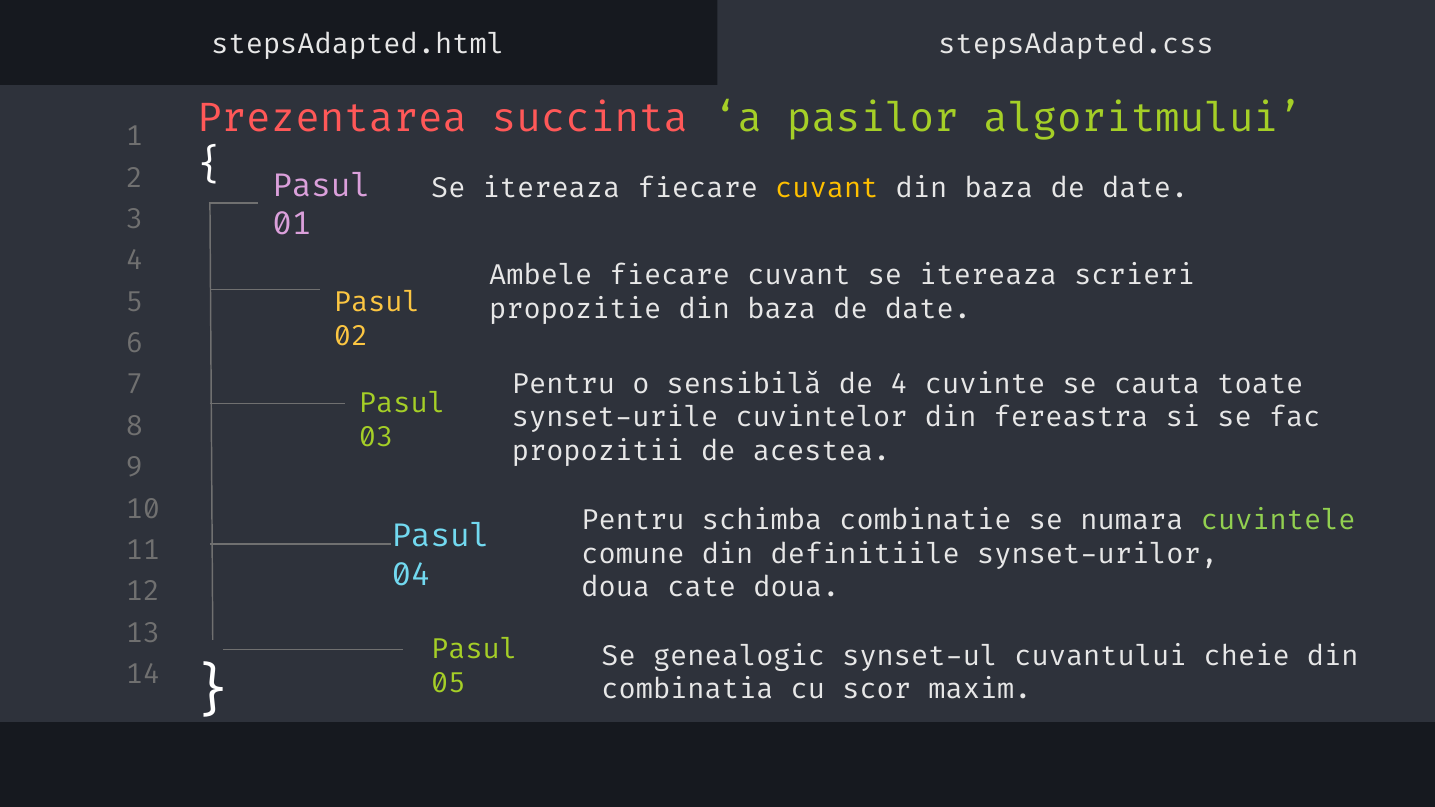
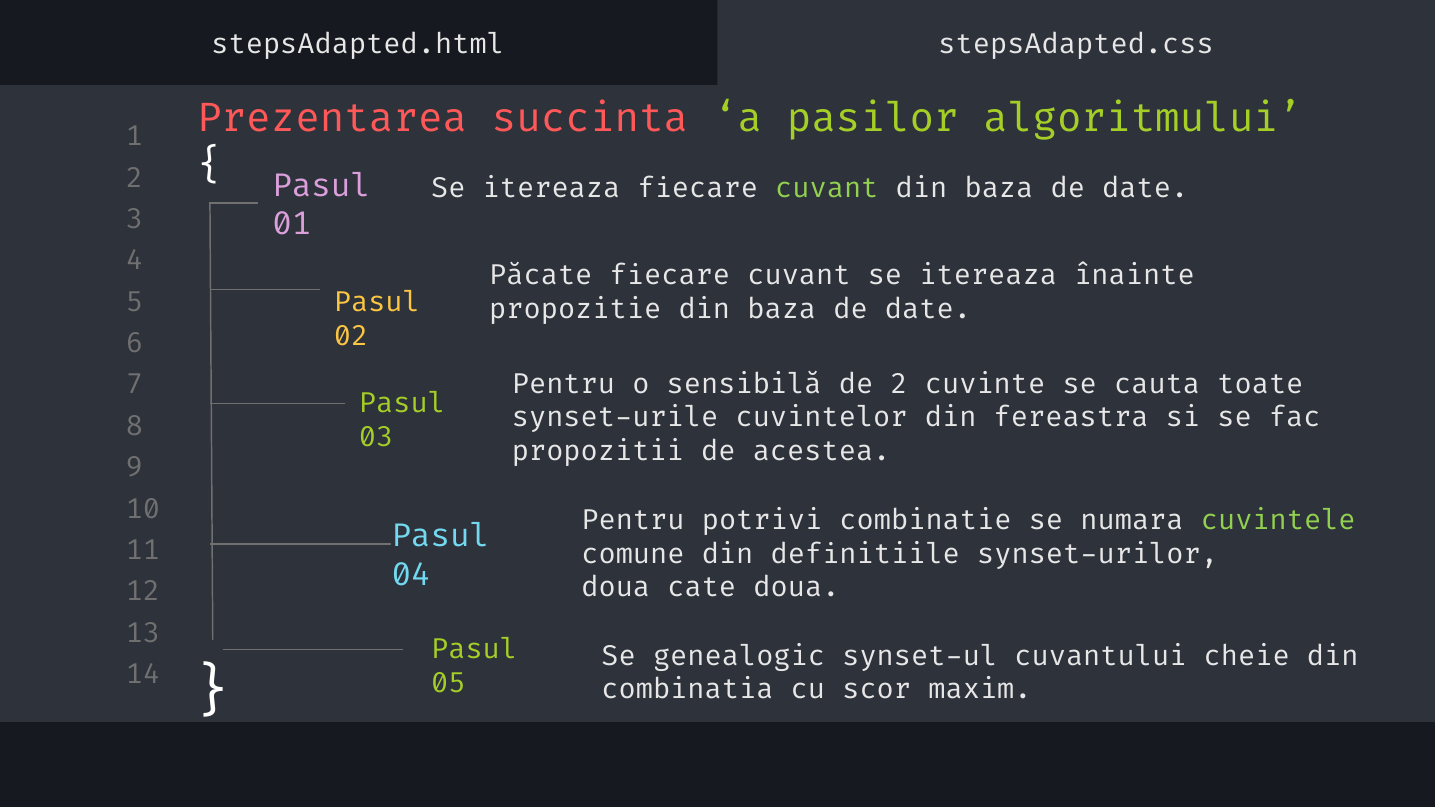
cuvant colour: yellow -> light green (827, 188)
Ambele: Ambele -> Păcate (541, 275)
scrieri: scrieri -> înainte (1134, 275)
de 4: 4 -> 2 (899, 384)
schimba: schimba -> potrivi (762, 521)
